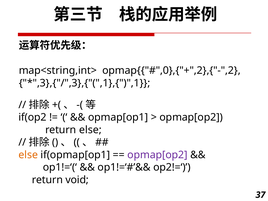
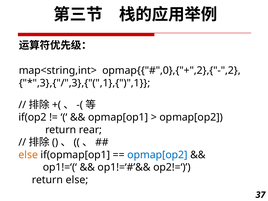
return else: else -> rear (90, 130)
opmap[op2 colour: purple -> blue (157, 155)
return void: void -> else (77, 180)
